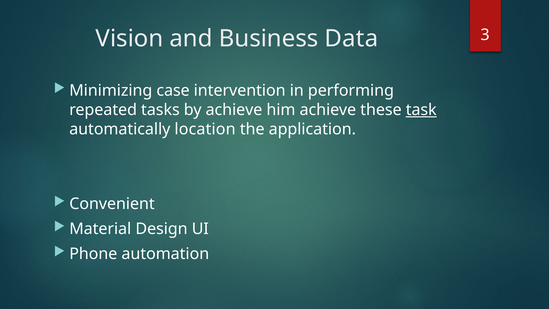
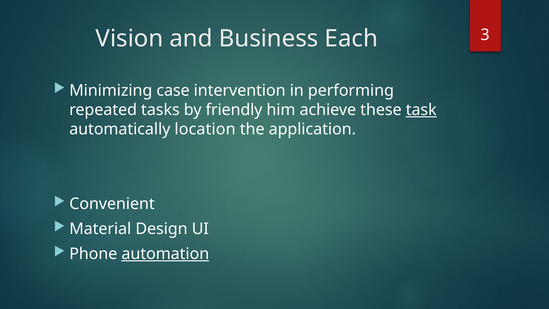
Data: Data -> Each (351, 39)
by achieve: achieve -> friendly (234, 110)
automation underline: none -> present (165, 254)
